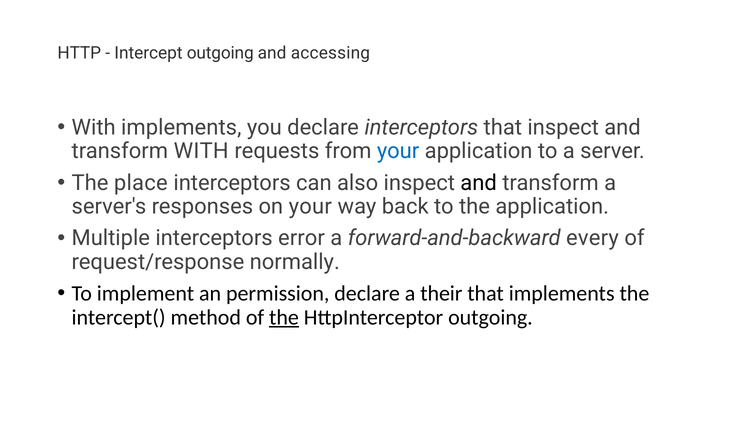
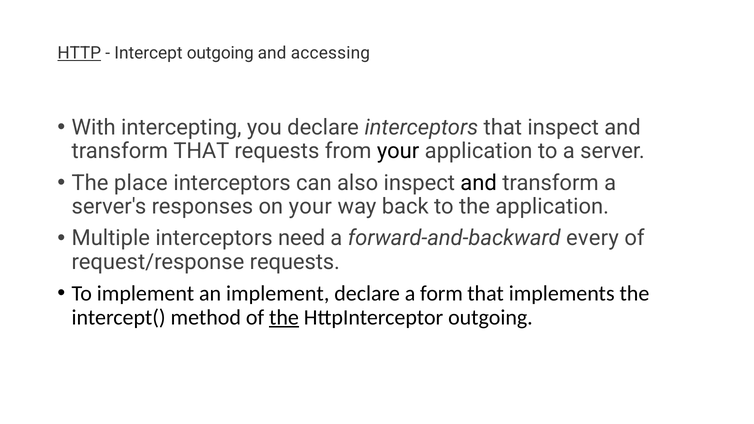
HTTP underline: none -> present (79, 53)
With implements: implements -> intercepting (181, 127)
transform WITH: WITH -> THAT (201, 151)
your colour: blue -> black (398, 151)
error: error -> need (302, 238)
request/response normally: normally -> requests (295, 262)
an permission: permission -> implement (278, 294)
their: their -> form (441, 294)
